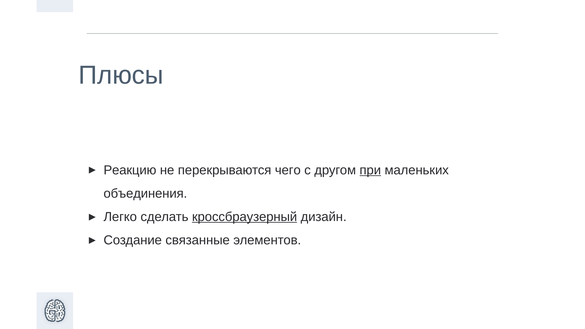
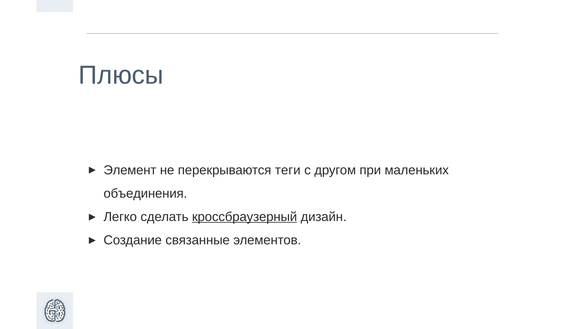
Реакцию: Реакцию -> Элемент (130, 170)
чего: чего -> теги (288, 170)
при underline: present -> none (370, 170)
